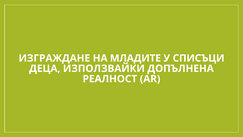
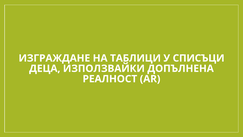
МЛАДИТЕ: МЛАДИТЕ -> ТАБЛИЦИ (135, 58)
